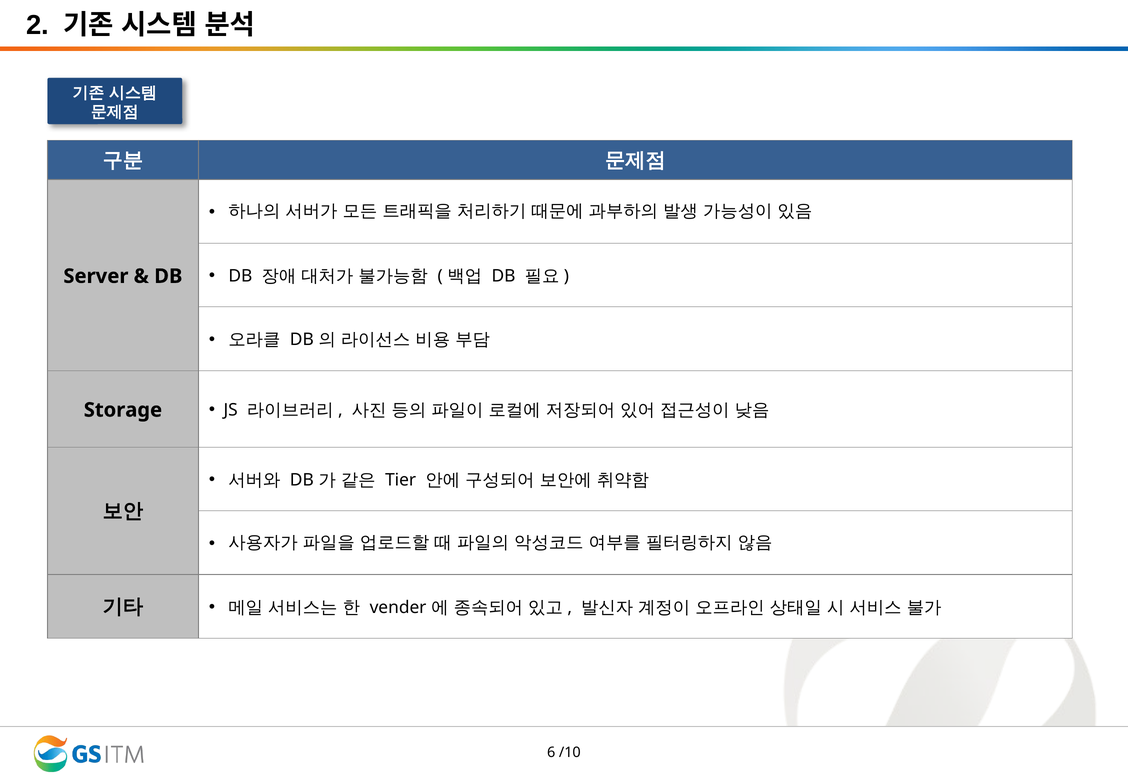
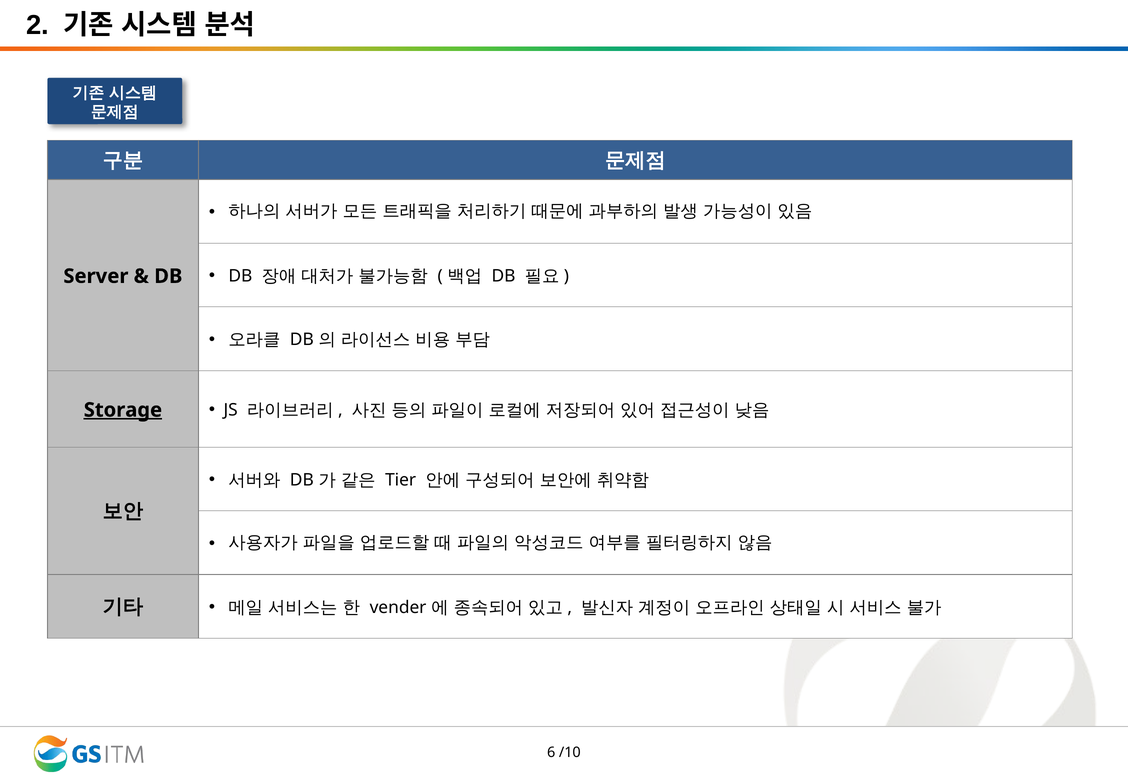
Storage underline: none -> present (123, 410)
